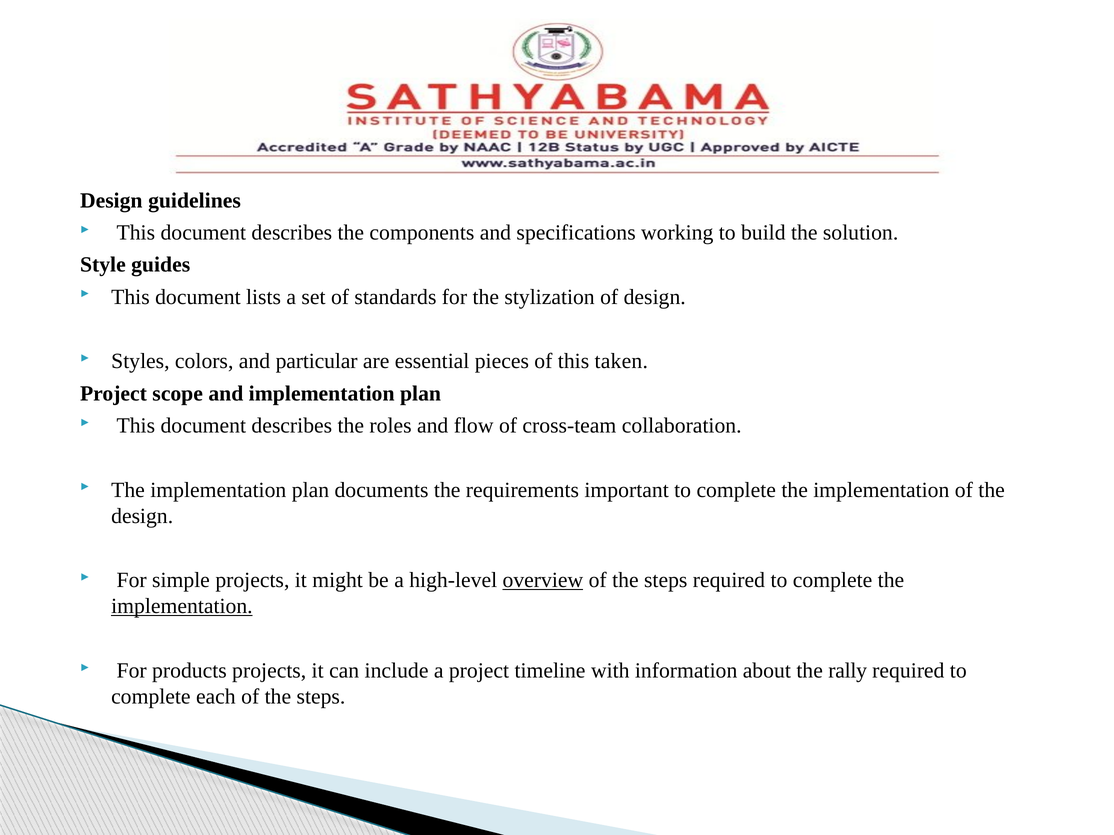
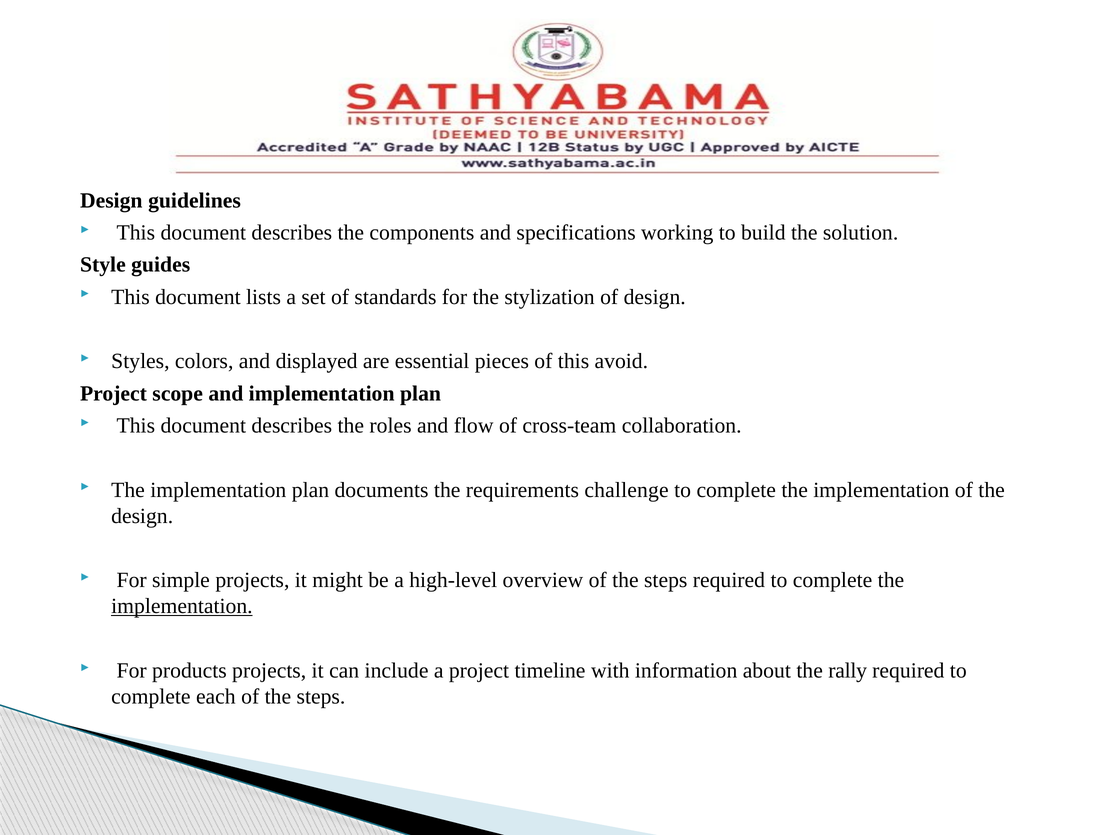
particular: particular -> displayed (317, 361)
taken: taken -> avoid (621, 361)
important: important -> challenge (627, 490)
overview underline: present -> none (543, 581)
